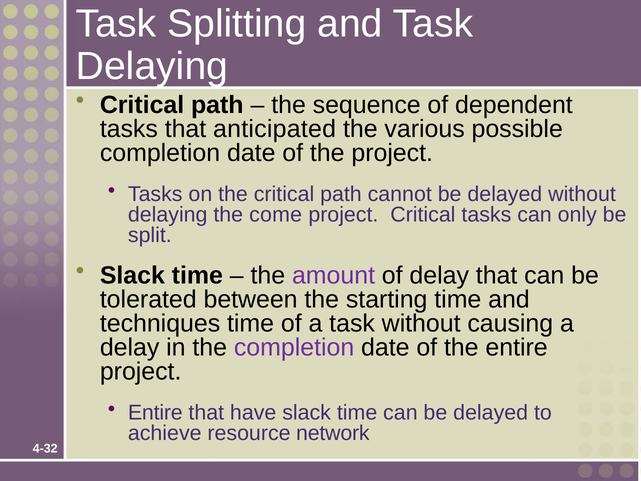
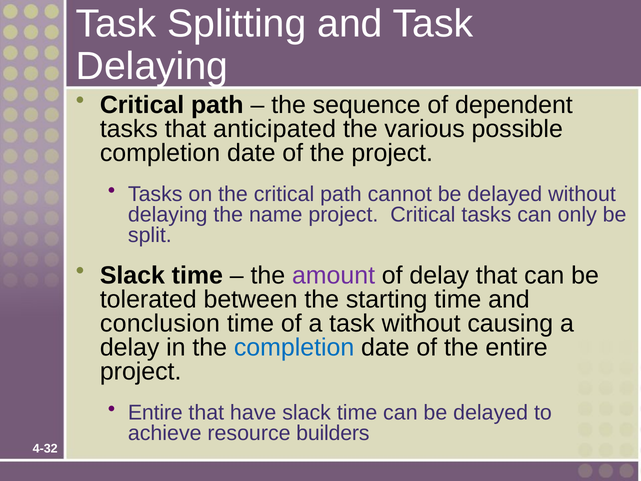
come: come -> name (276, 215)
techniques: techniques -> conclusion (160, 323)
completion colour: purple -> blue (294, 347)
network: network -> builders (333, 433)
